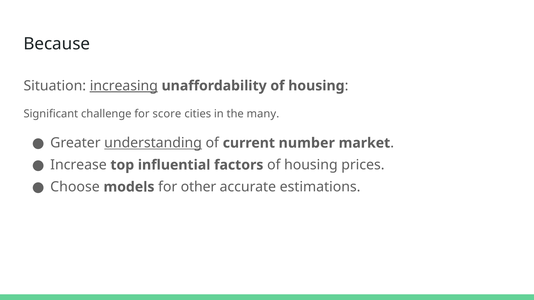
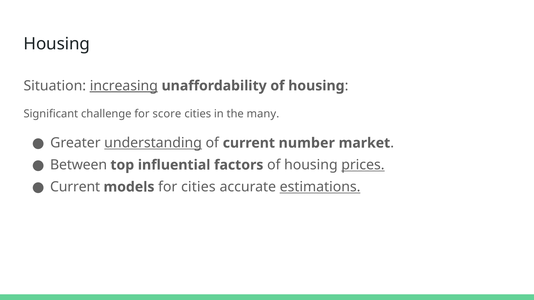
Because: Because -> Housing (57, 44)
Increase: Increase -> Between (79, 165)
prices underline: none -> present (363, 165)
Choose: Choose -> Current (75, 187)
for other: other -> cities (198, 187)
estimations underline: none -> present (320, 187)
